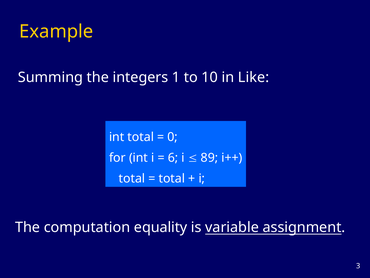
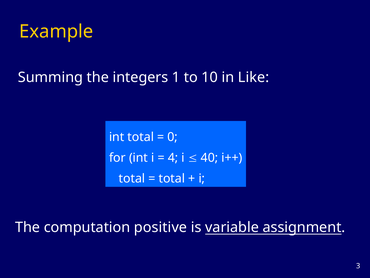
6: 6 -> 4 (173, 157)
89: 89 -> 40 (209, 157)
equality: equality -> positive (161, 227)
